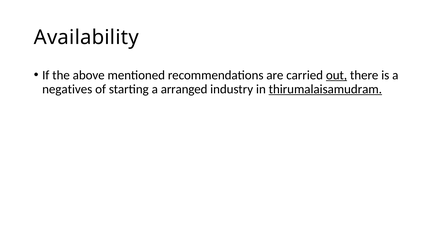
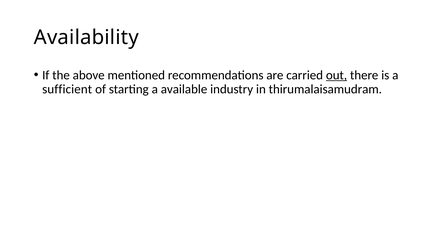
negatives: negatives -> sufficient (67, 89)
arranged: arranged -> available (184, 89)
thirumalaisamudram underline: present -> none (325, 89)
